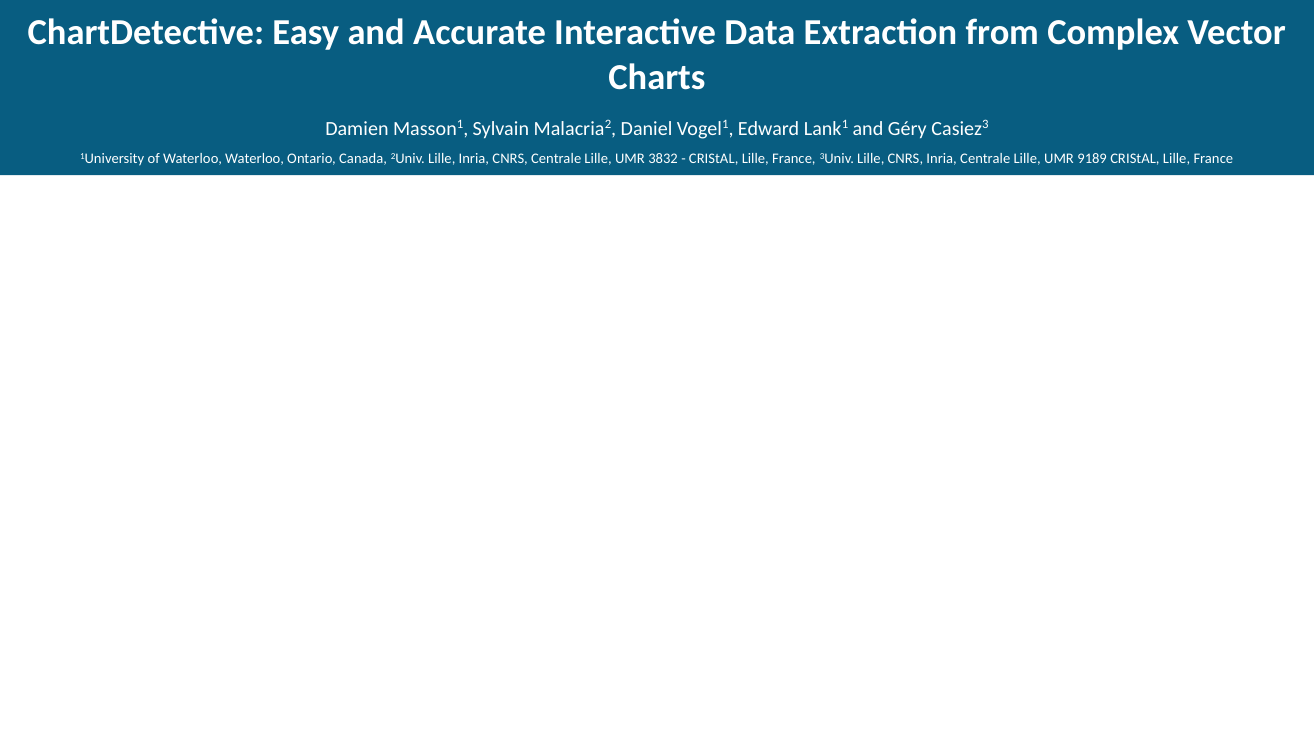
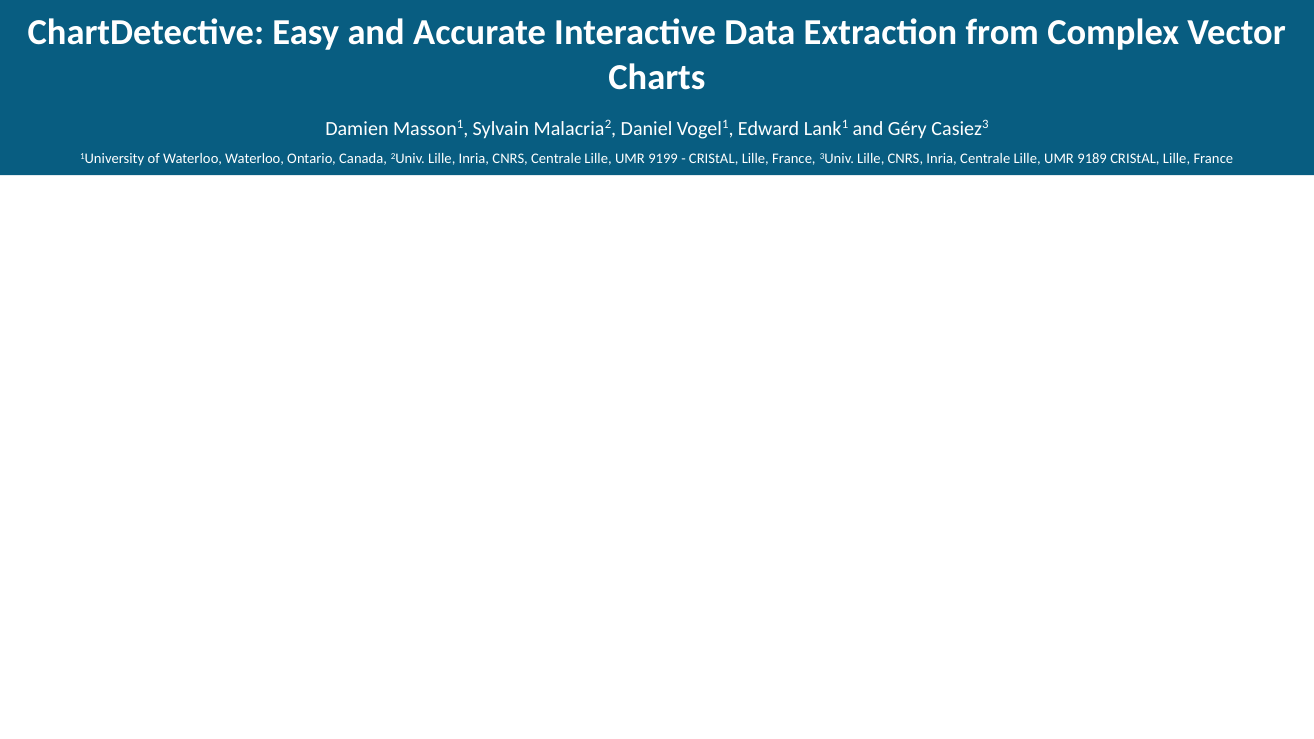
3832: 3832 -> 9199 (663, 159)
